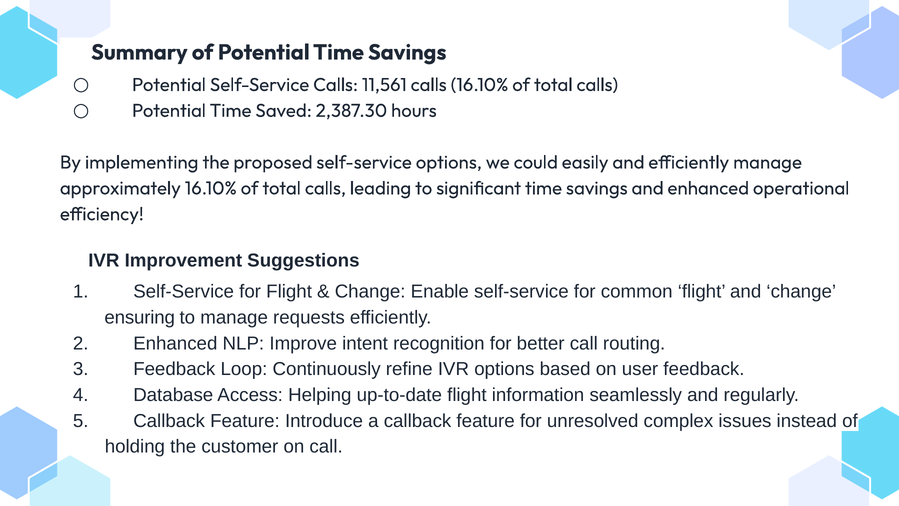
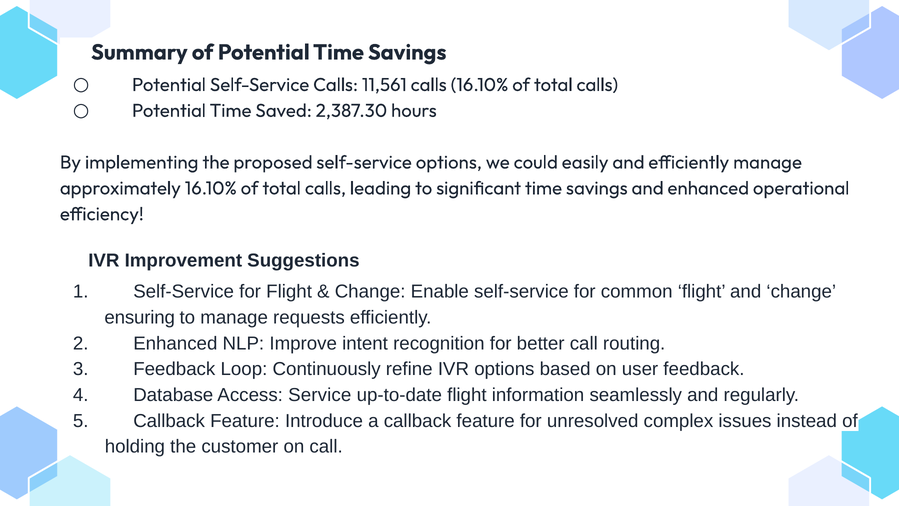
Helping: Helping -> Service (320, 395)
